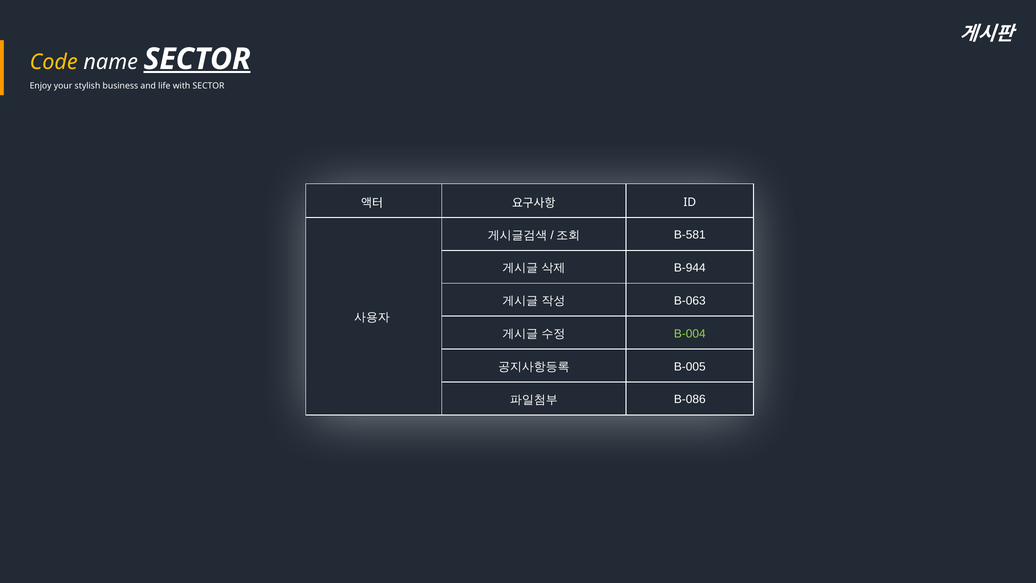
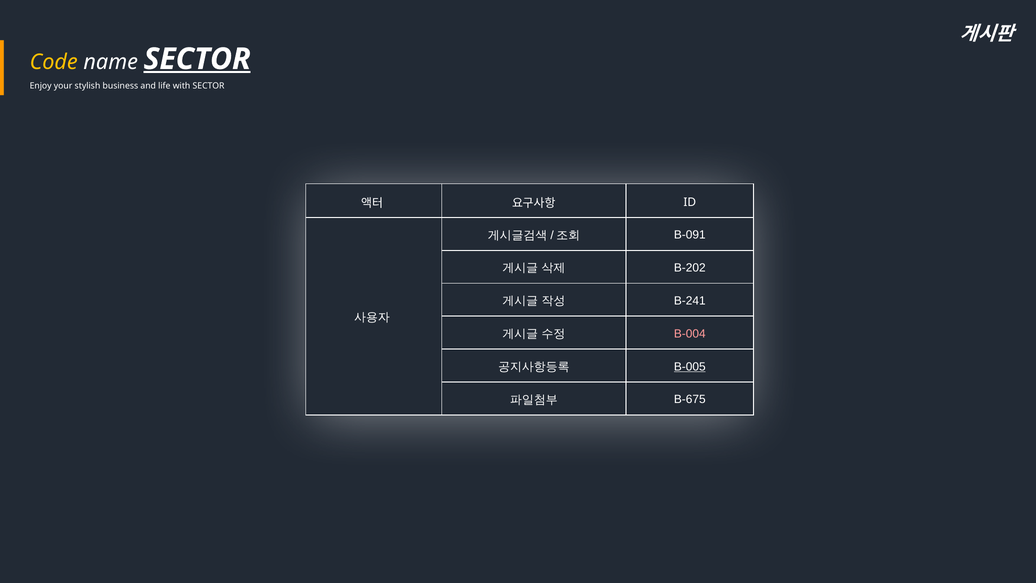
B-581: B-581 -> B-091 (690, 235)
B-944: B-944 -> B-202 (690, 268)
B-063: B-063 -> B-241 (690, 301)
B-004 colour: light green -> pink (690, 334)
B-005 underline: none -> present (690, 367)
B-086: B-086 -> B-675 (690, 399)
